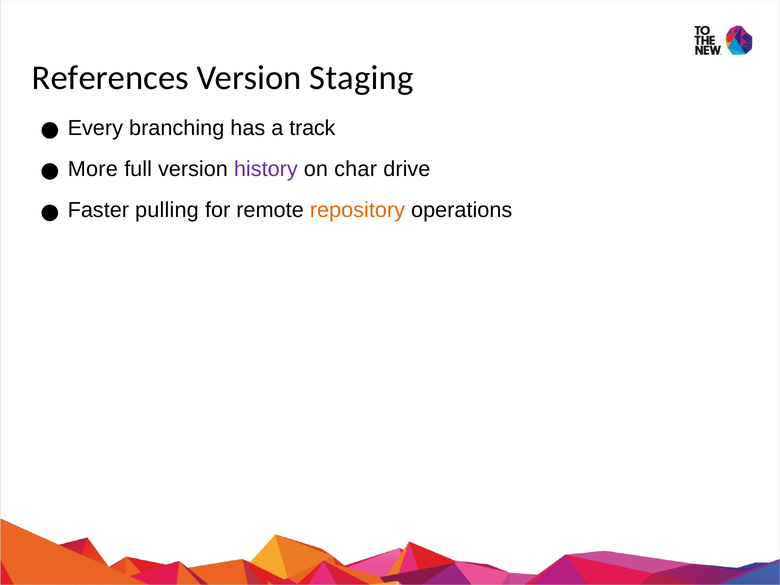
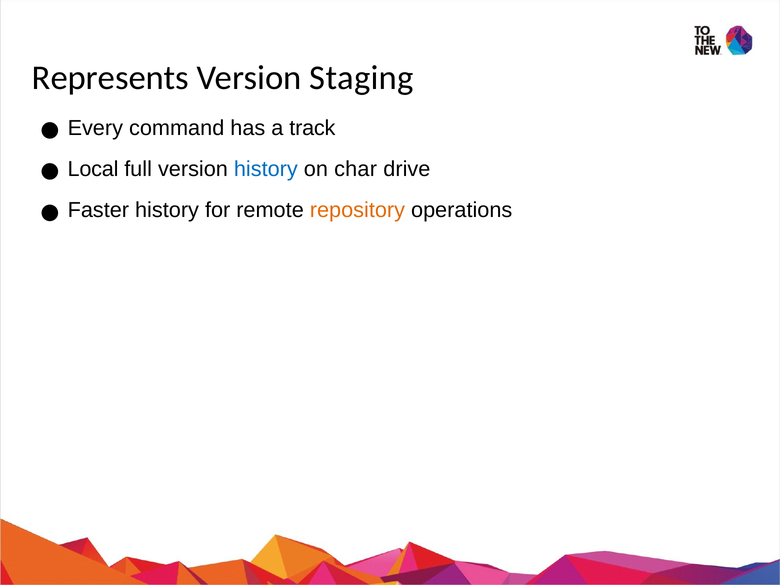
References: References -> Represents (110, 78)
branching: branching -> command (177, 128)
More: More -> Local (93, 169)
history colour: purple -> blue (266, 169)
Faster pulling: pulling -> history (167, 210)
